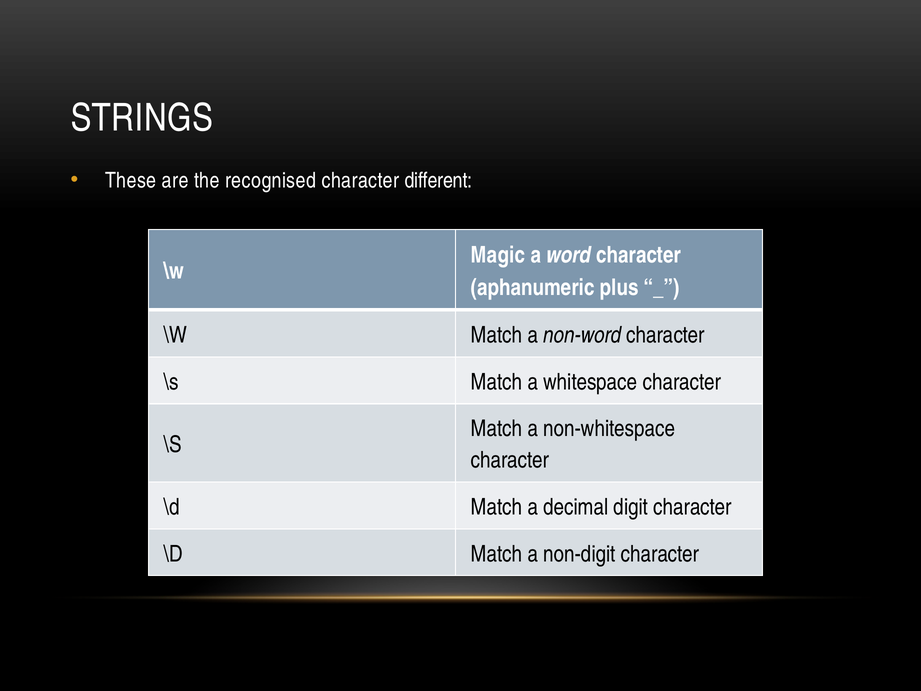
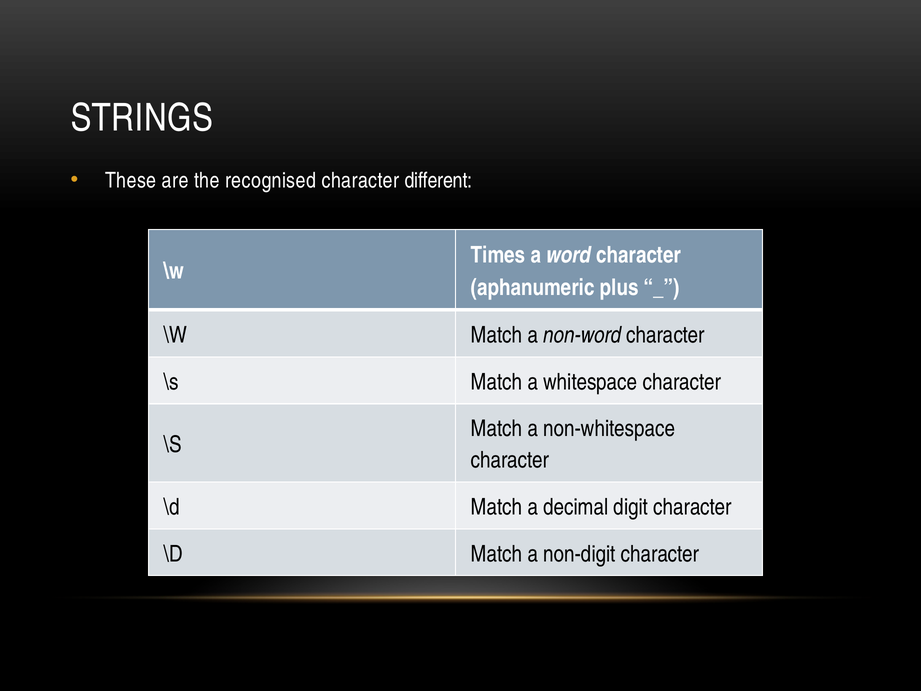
Magic: Magic -> Times (498, 255)
